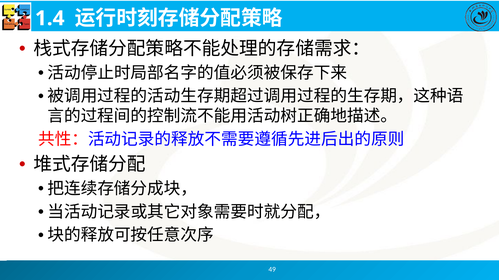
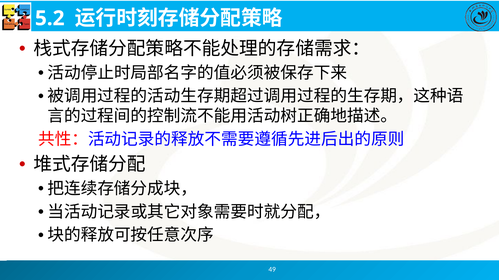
1.4: 1.4 -> 5.2 (50, 18)
